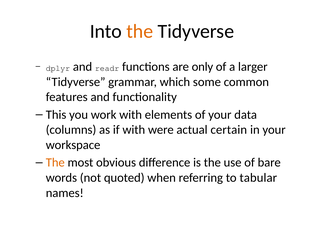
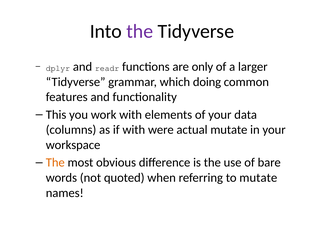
the colour: orange -> purple (140, 31)
some: some -> doing (207, 82)
actual certain: certain -> mutate (229, 130)
to tabular: tabular -> mutate (258, 178)
